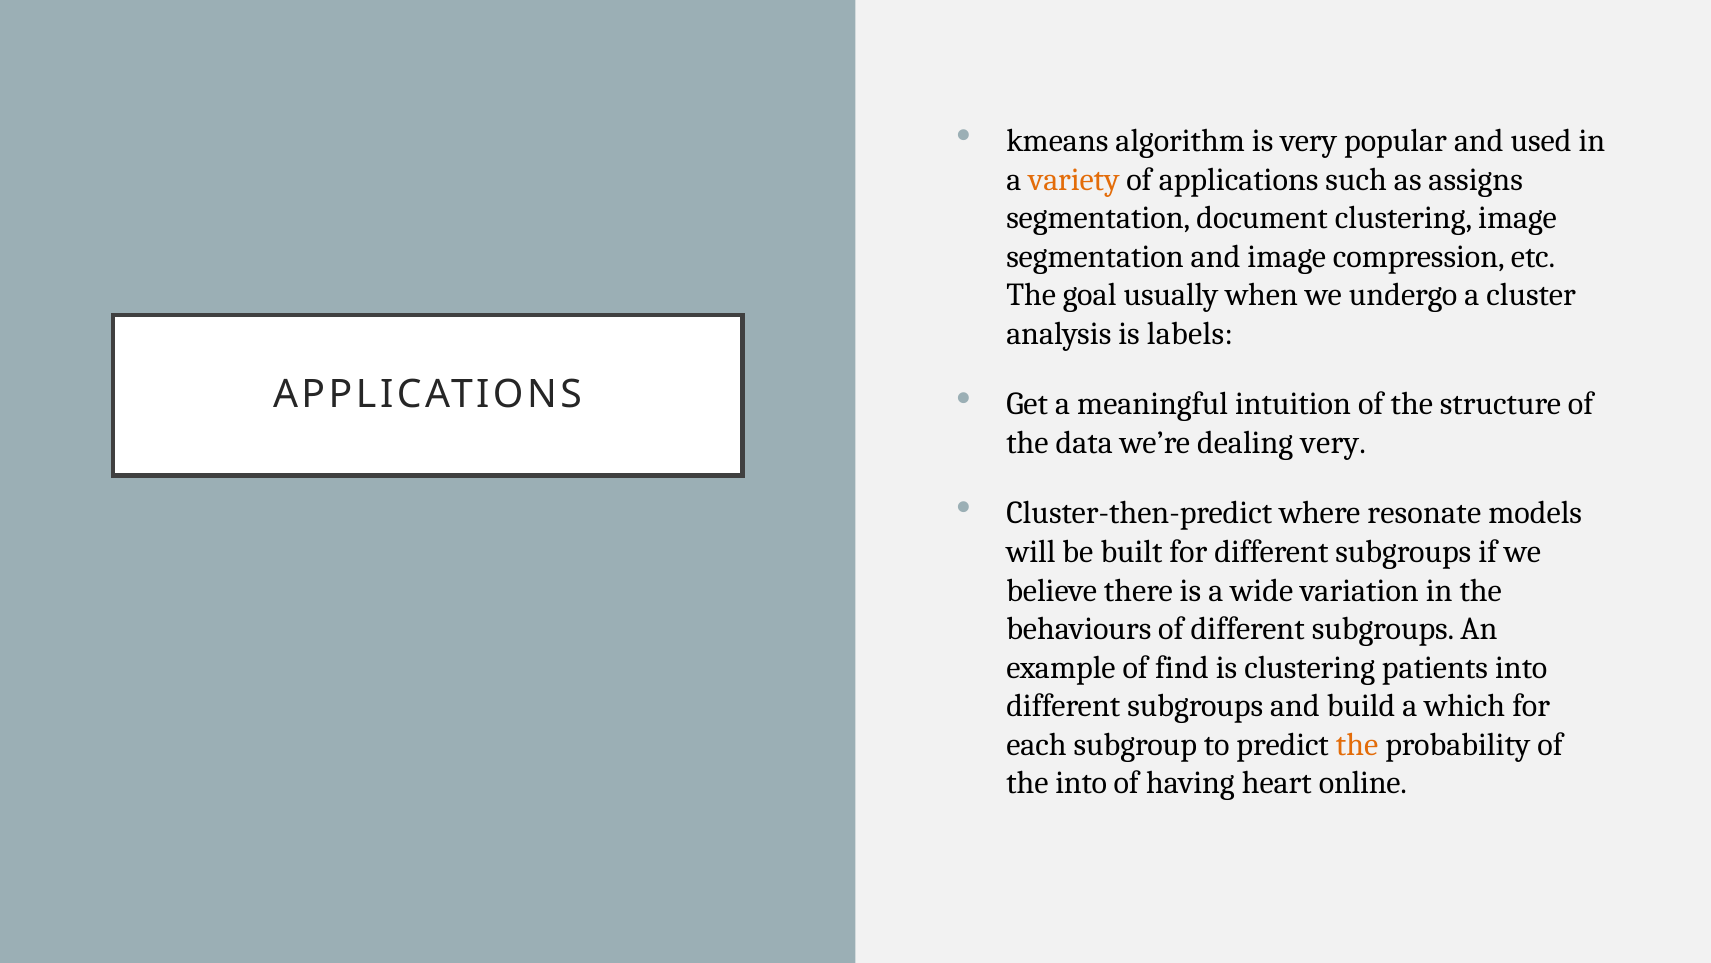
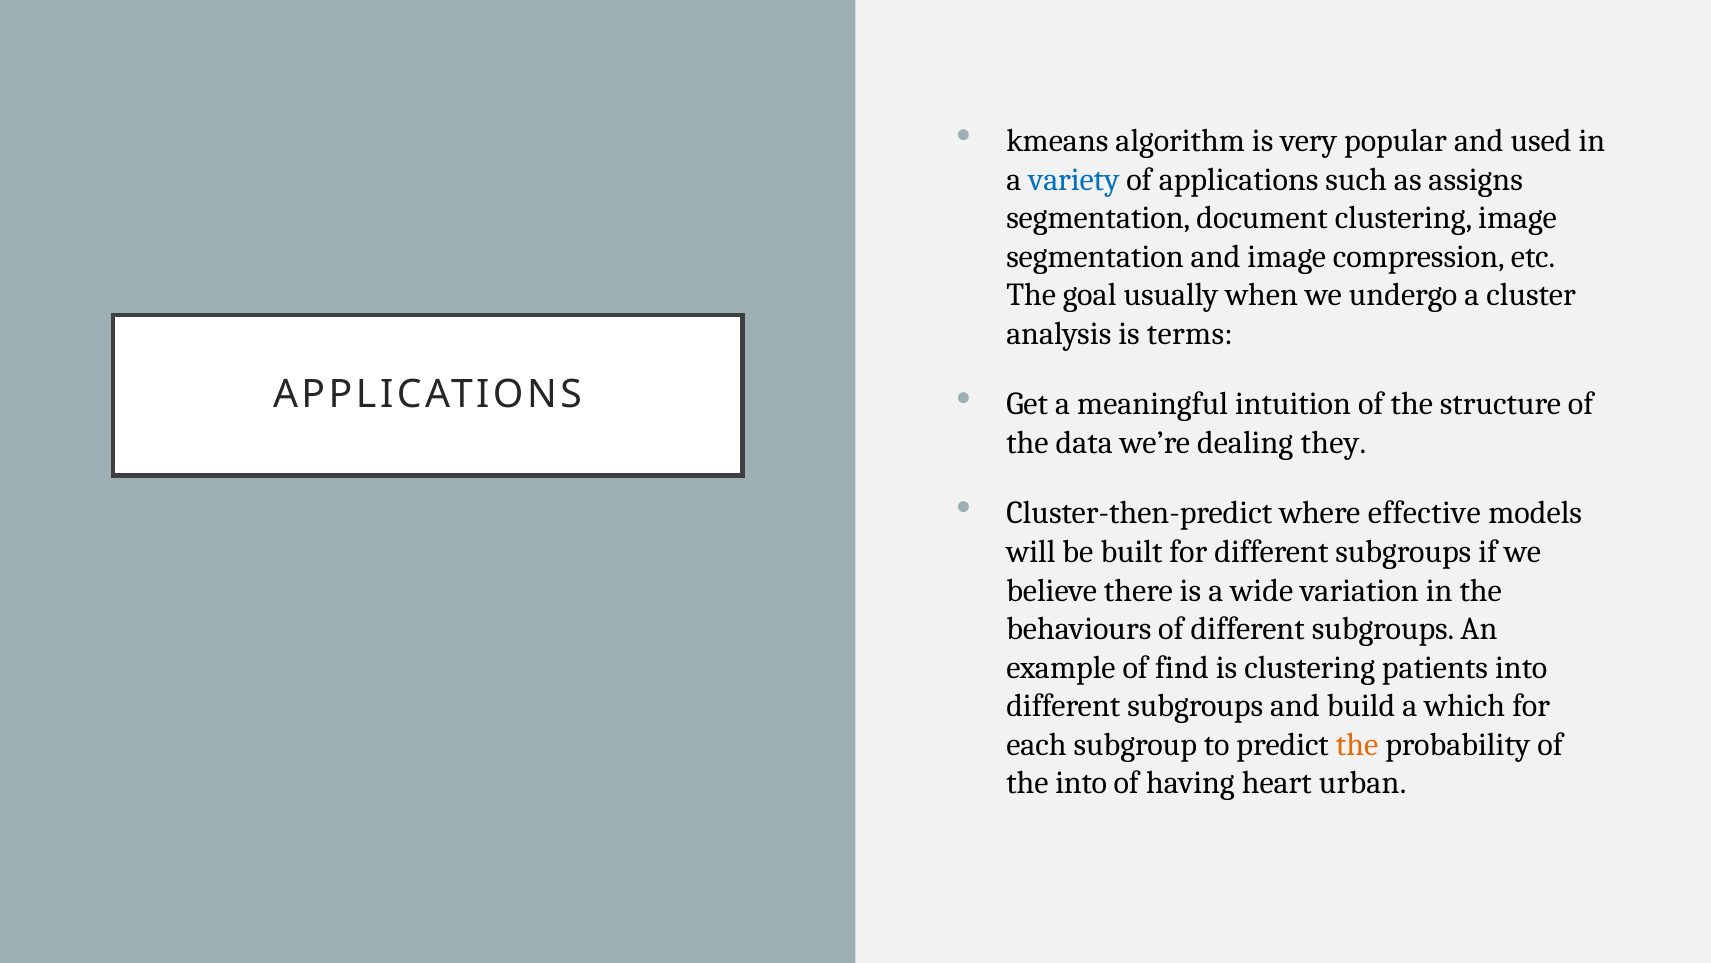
variety colour: orange -> blue (1074, 179)
labels: labels -> terms (1190, 333)
dealing very: very -> they (1333, 442)
resonate: resonate -> effective (1424, 513)
online: online -> urban (1363, 783)
